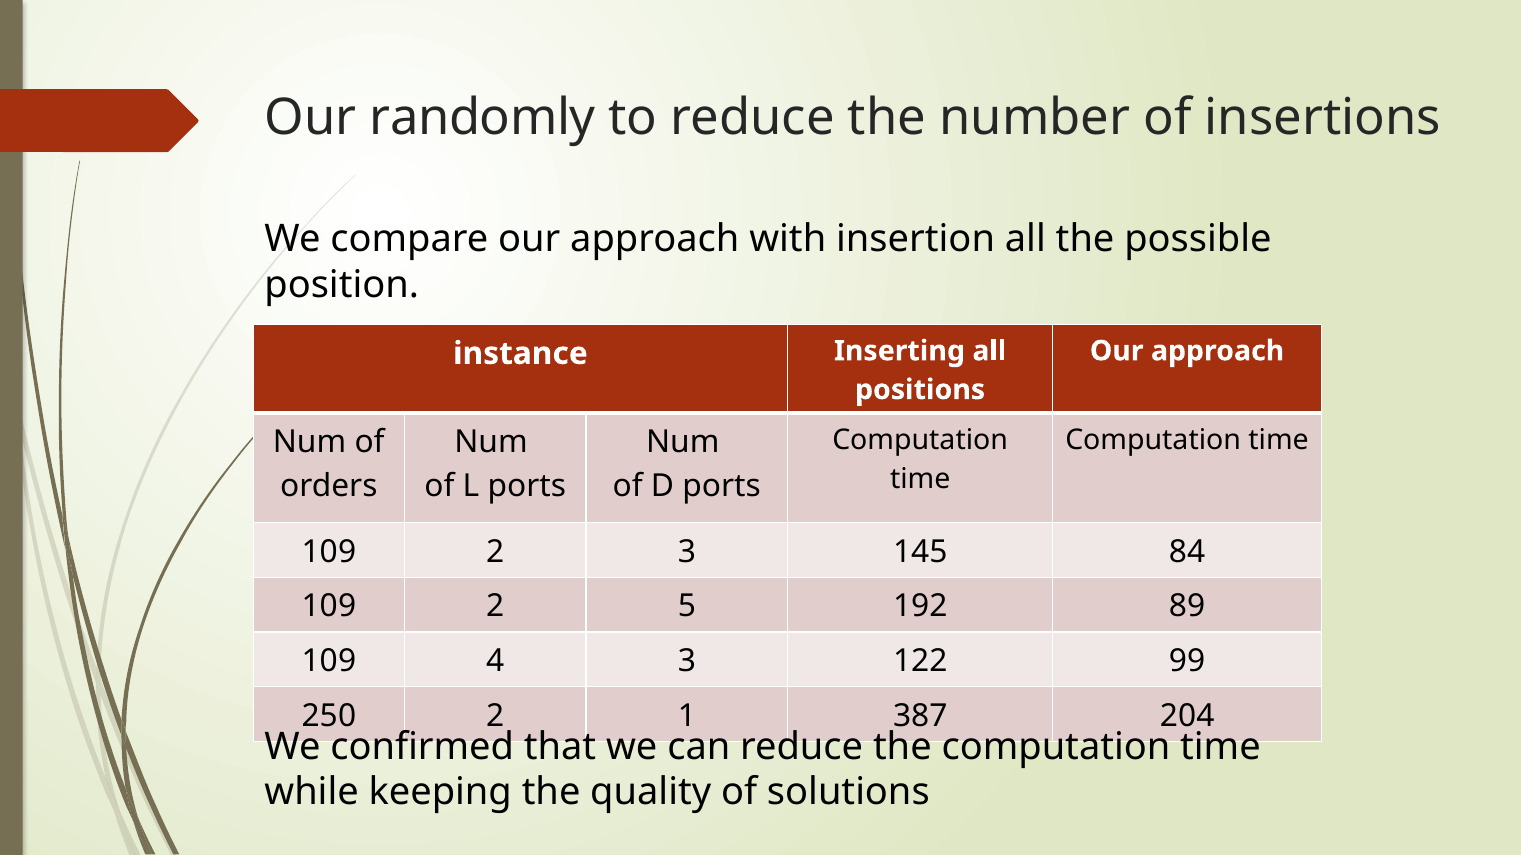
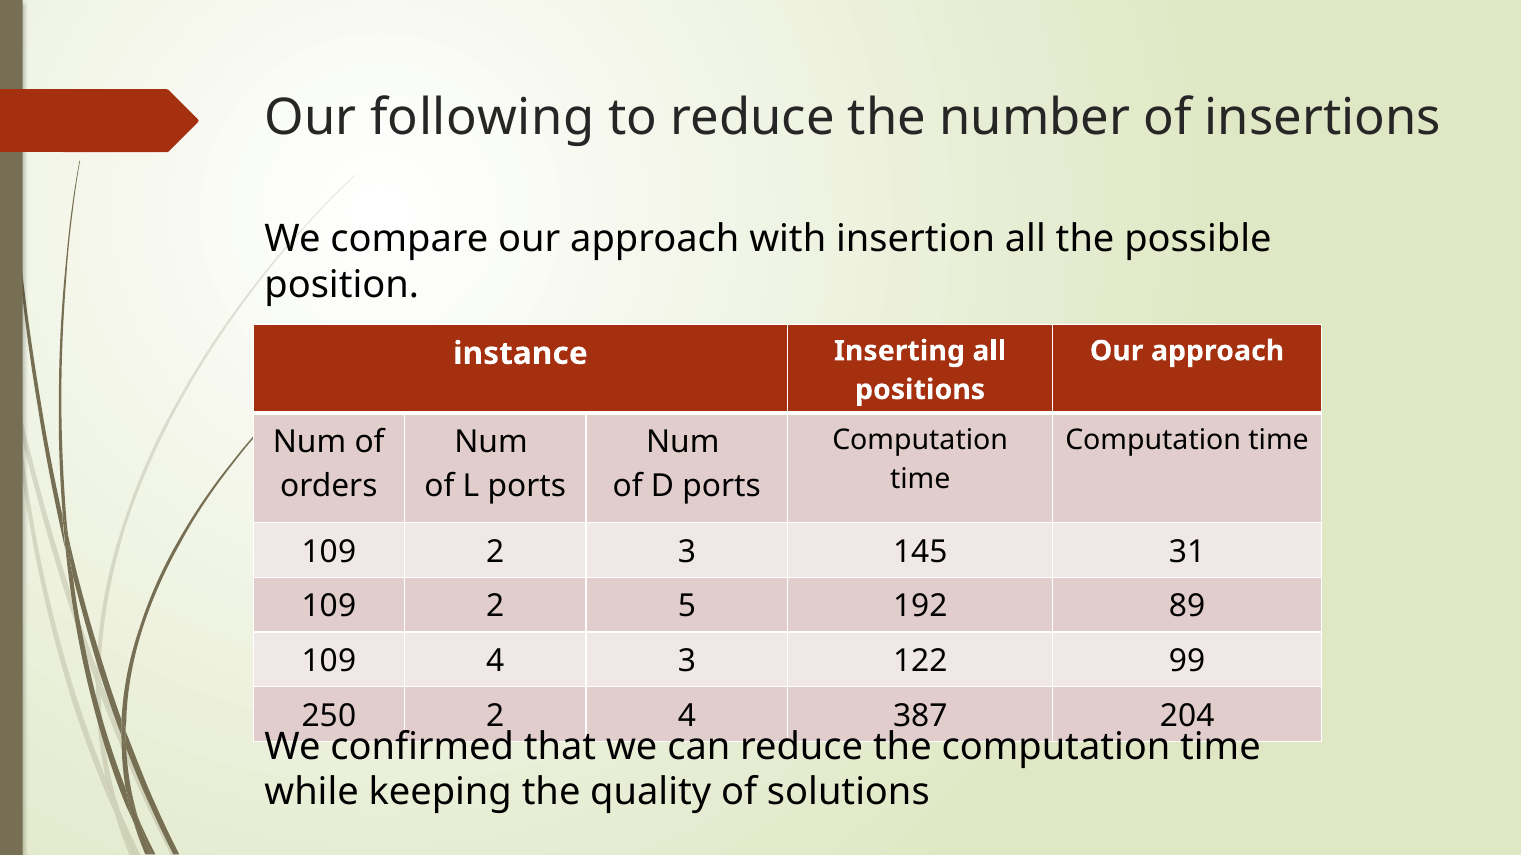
randomly: randomly -> following (482, 118)
84: 84 -> 31 (1187, 552)
2 1: 1 -> 4 (687, 717)
